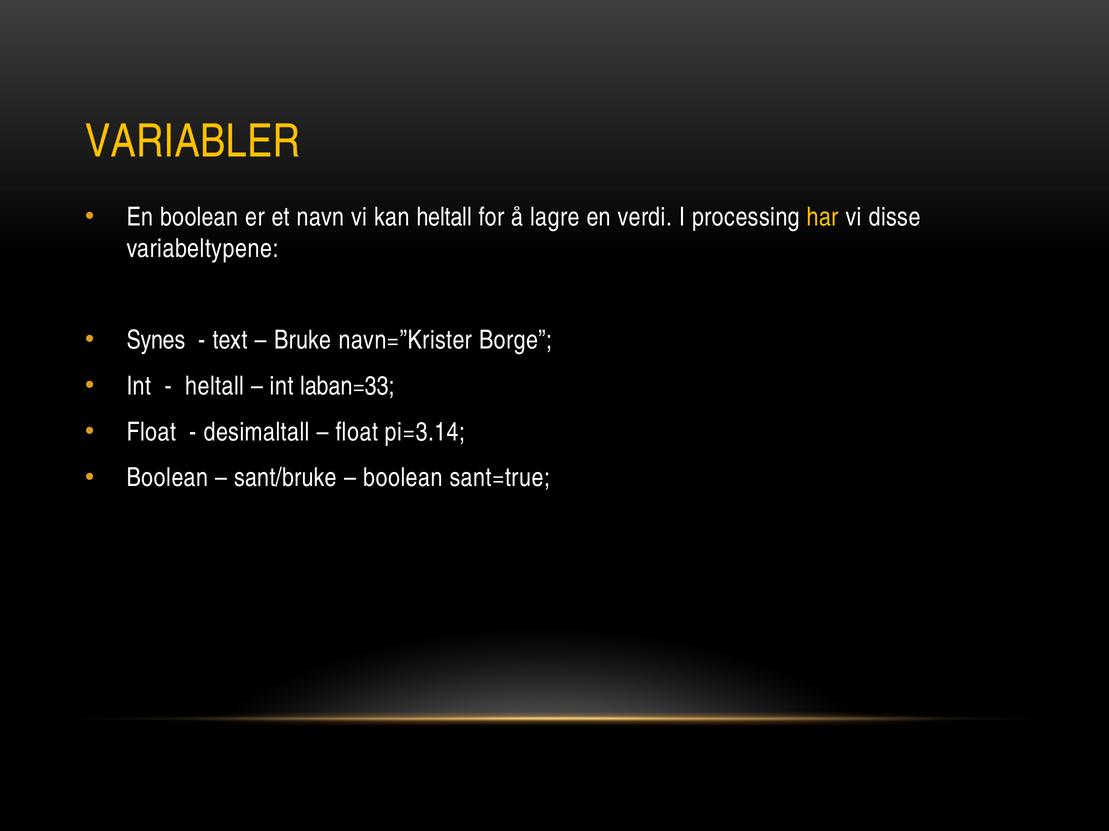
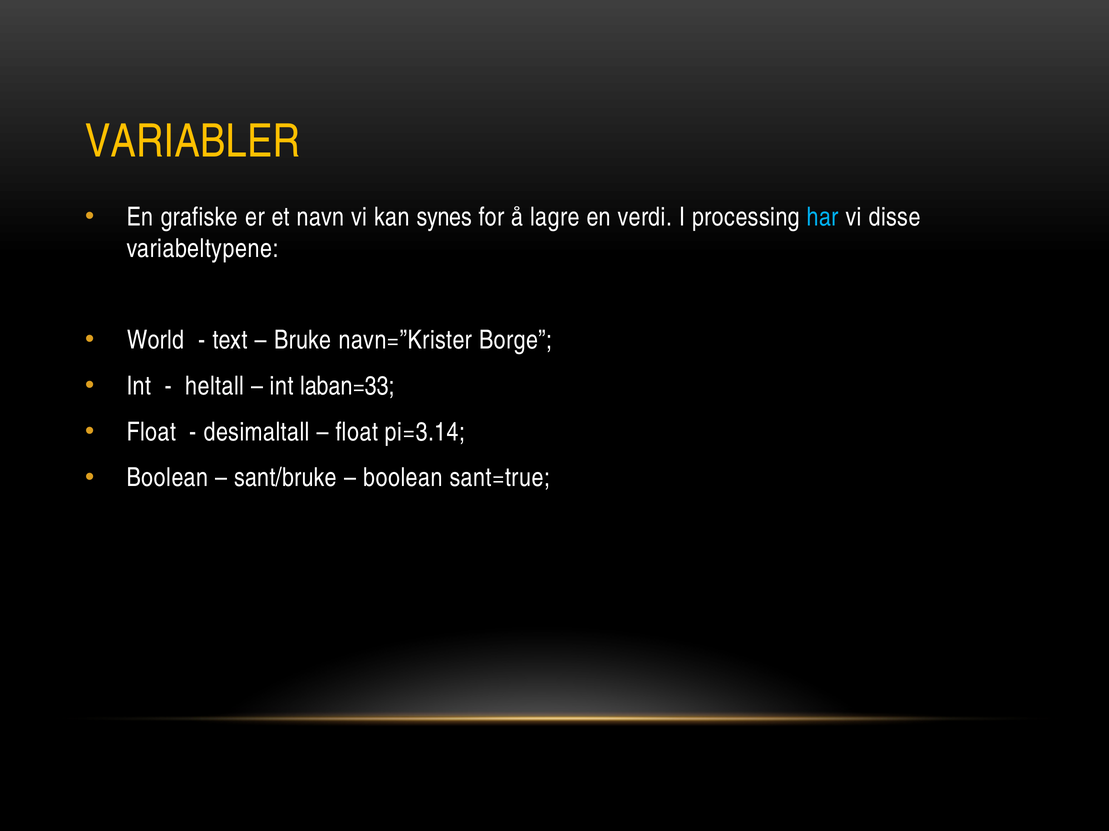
En boolean: boolean -> grafiske (199, 217)
kan heltall: heltall -> synes (444, 217)
har colour: yellow -> light blue (823, 217)
Synes: Synes -> World (156, 340)
